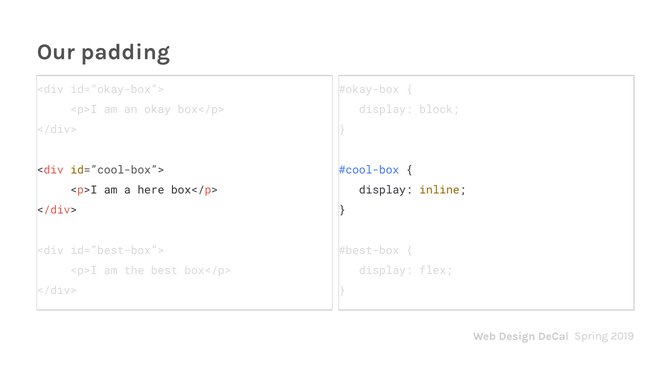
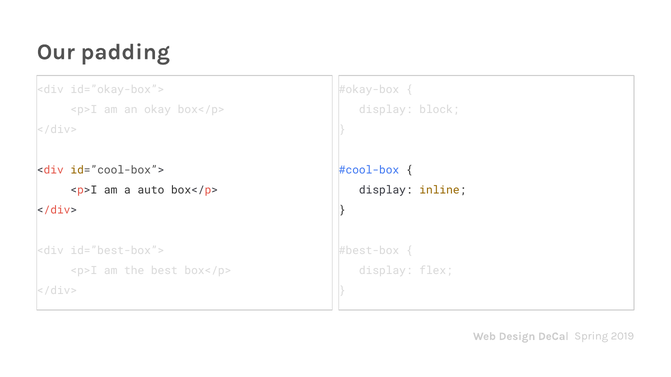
here: here -> auto (151, 190)
